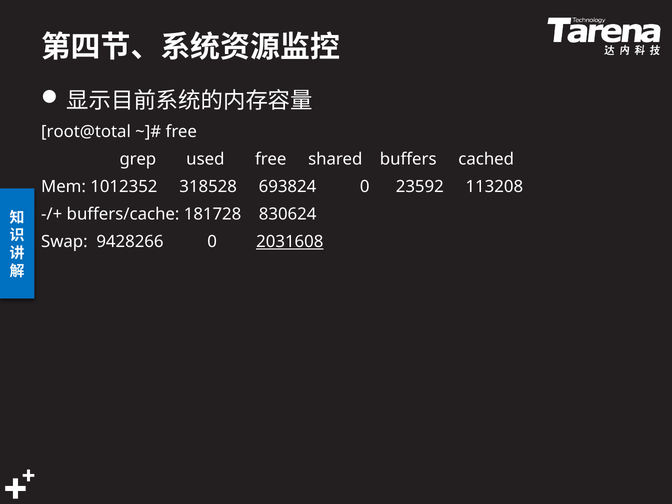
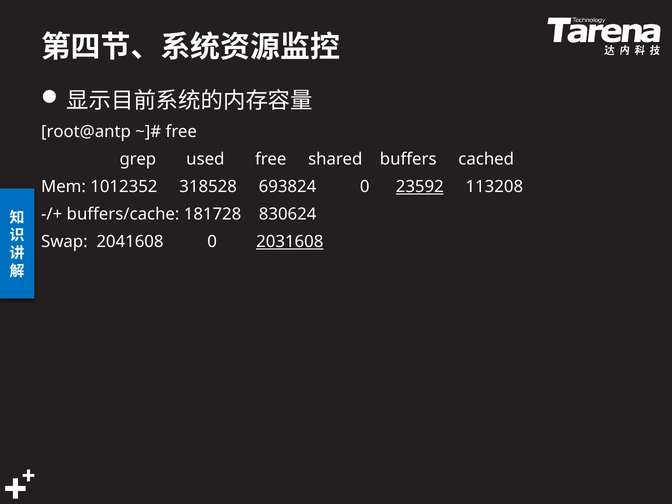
root@total: root@total -> root@antp (86, 132)
23592 underline: none -> present (420, 187)
9428266: 9428266 -> 2041608 (130, 242)
